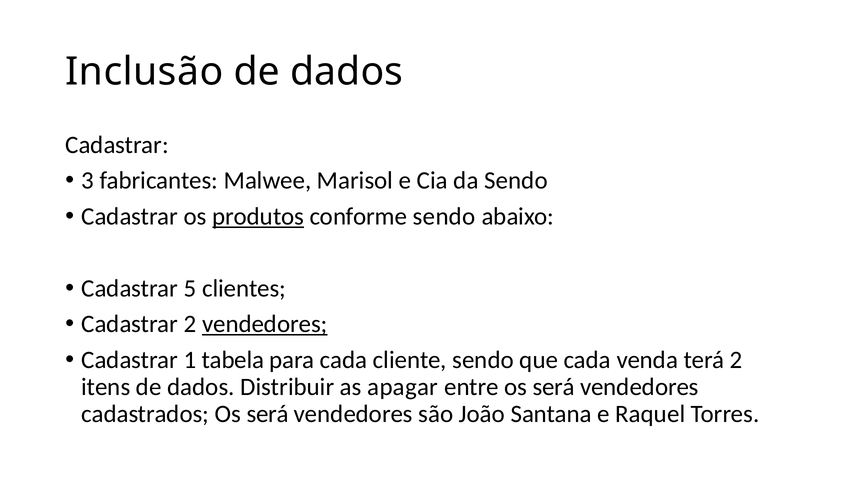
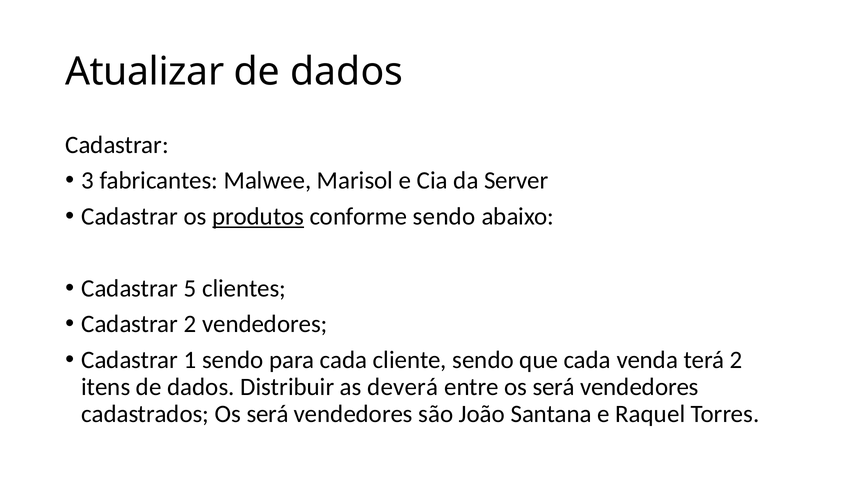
Inclusão: Inclusão -> Atualizar (145, 72)
da Sendo: Sendo -> Server (516, 181)
vendedores underline: present -> none (265, 324)
1 tabela: tabela -> sendo (233, 360)
apagar: apagar -> deverá (403, 387)
